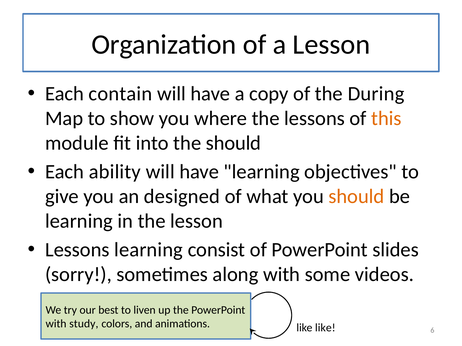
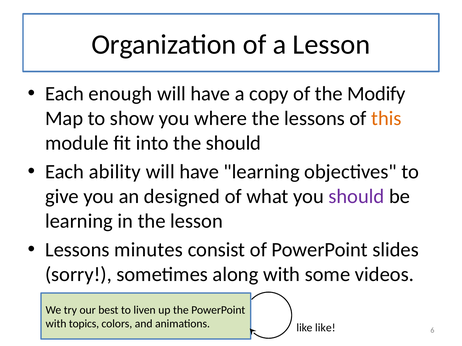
contain: contain -> enough (120, 94)
During: During -> Modify (376, 94)
should colour: orange -> purple (356, 197)
Lessons learning: learning -> minutes (149, 250)
study: study -> topics (84, 324)
